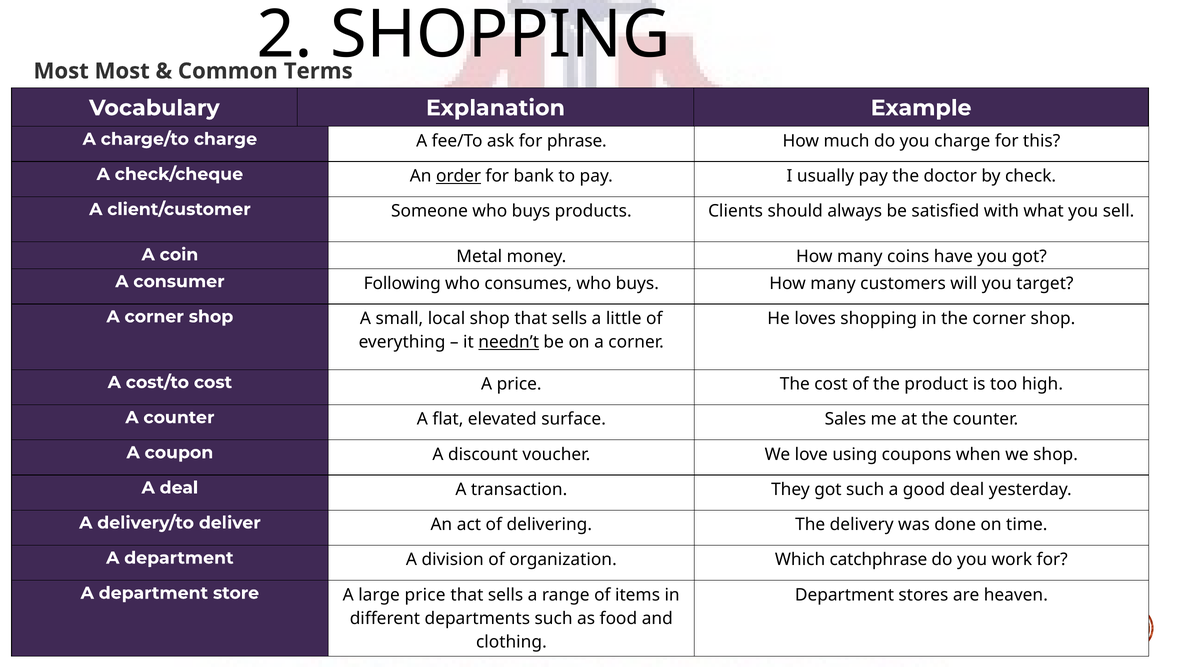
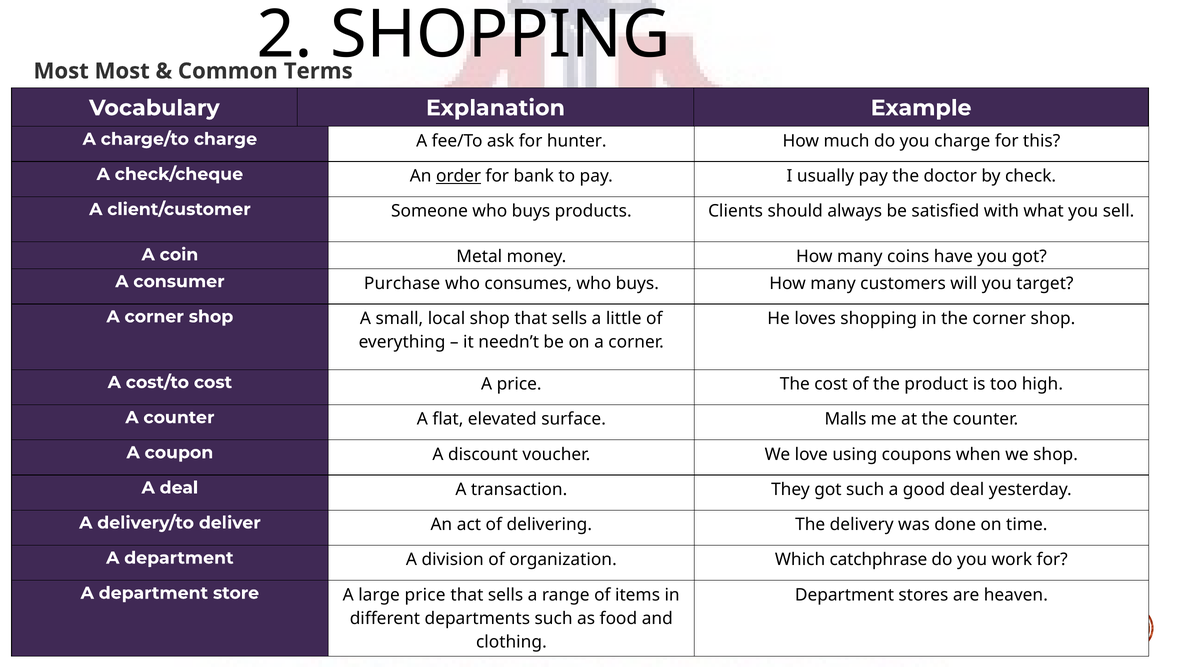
phrase: phrase -> hunter (577, 141)
Following: Following -> Purchase (402, 283)
needn’t underline: present -> none (509, 342)
Sales: Sales -> Malls (846, 419)
